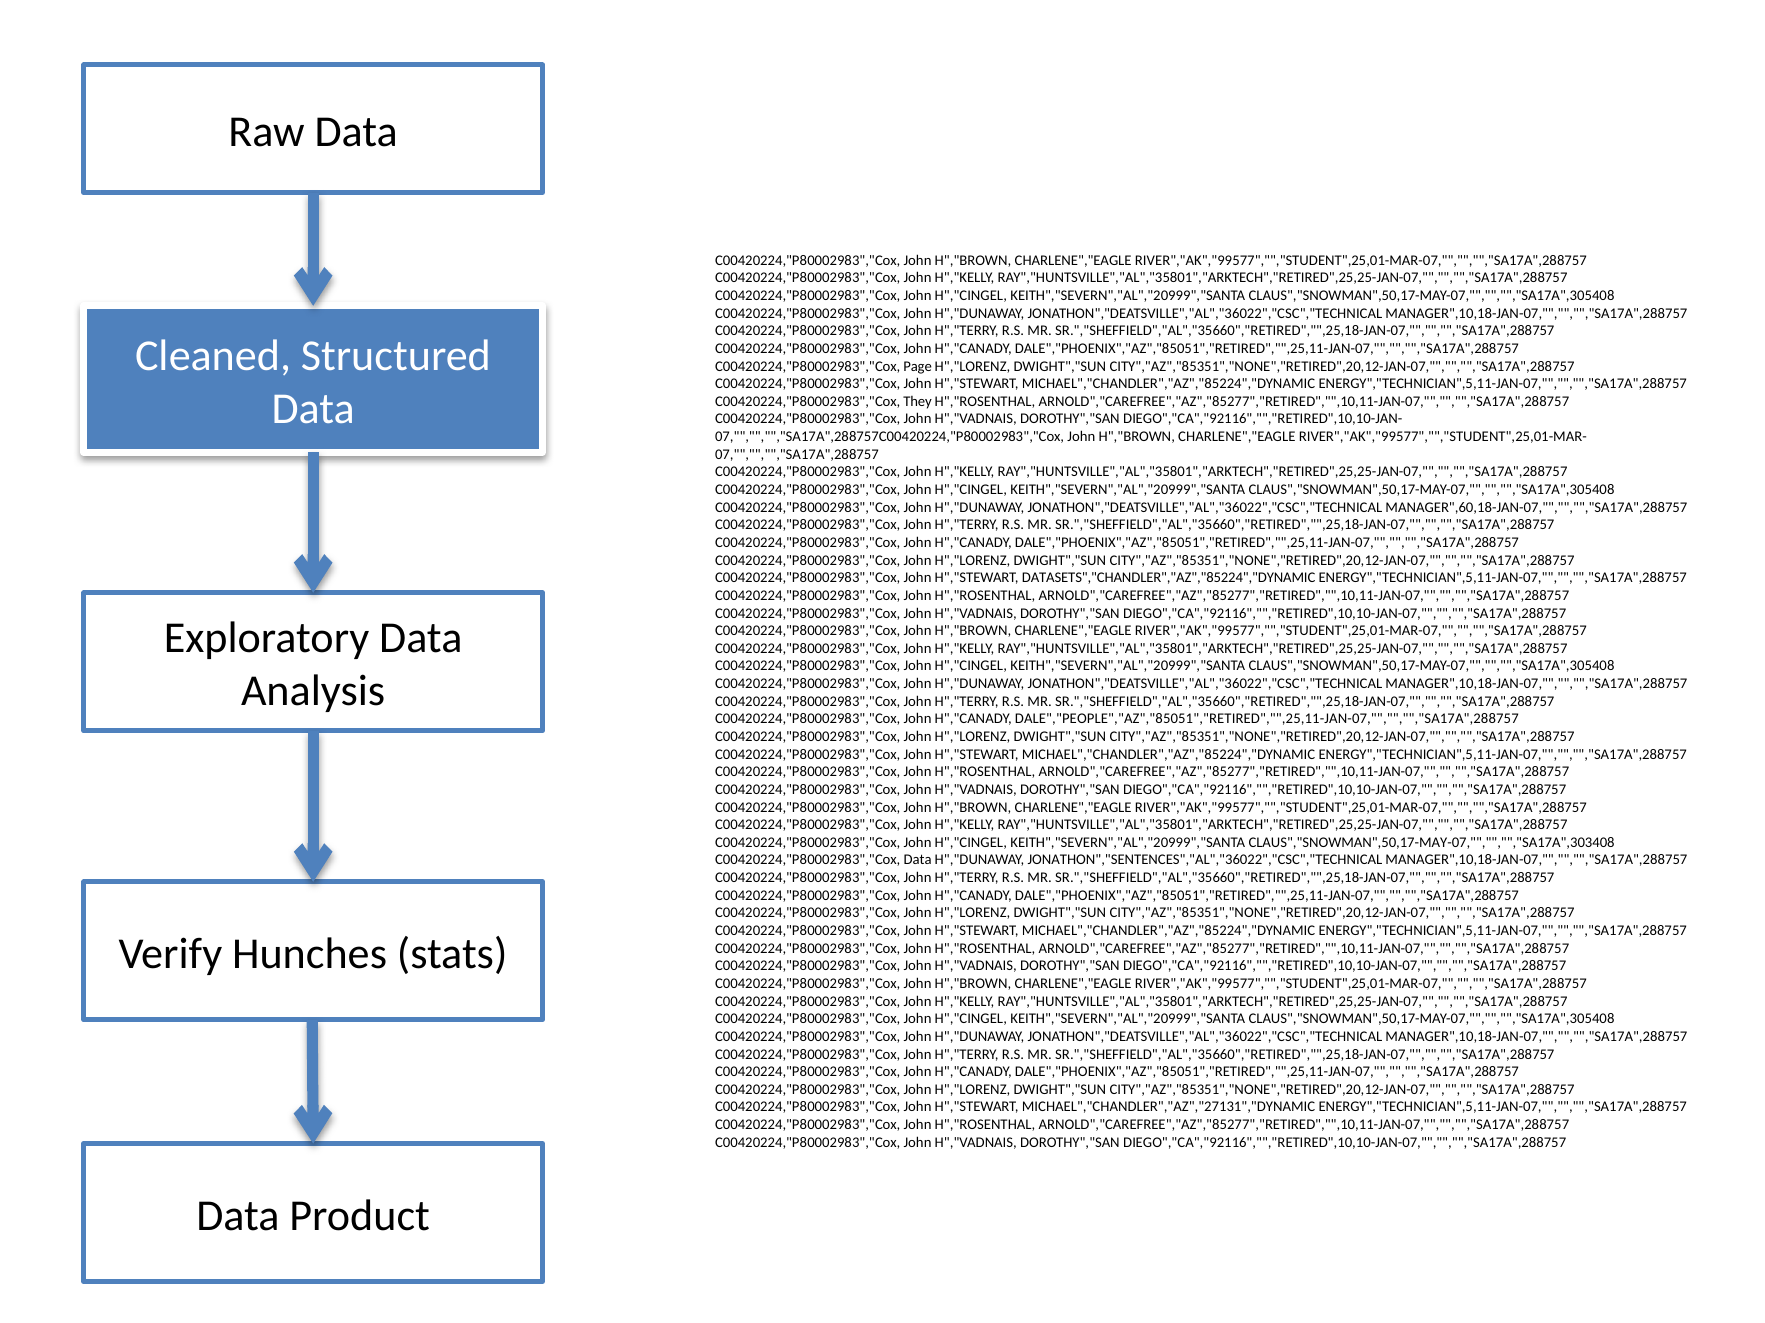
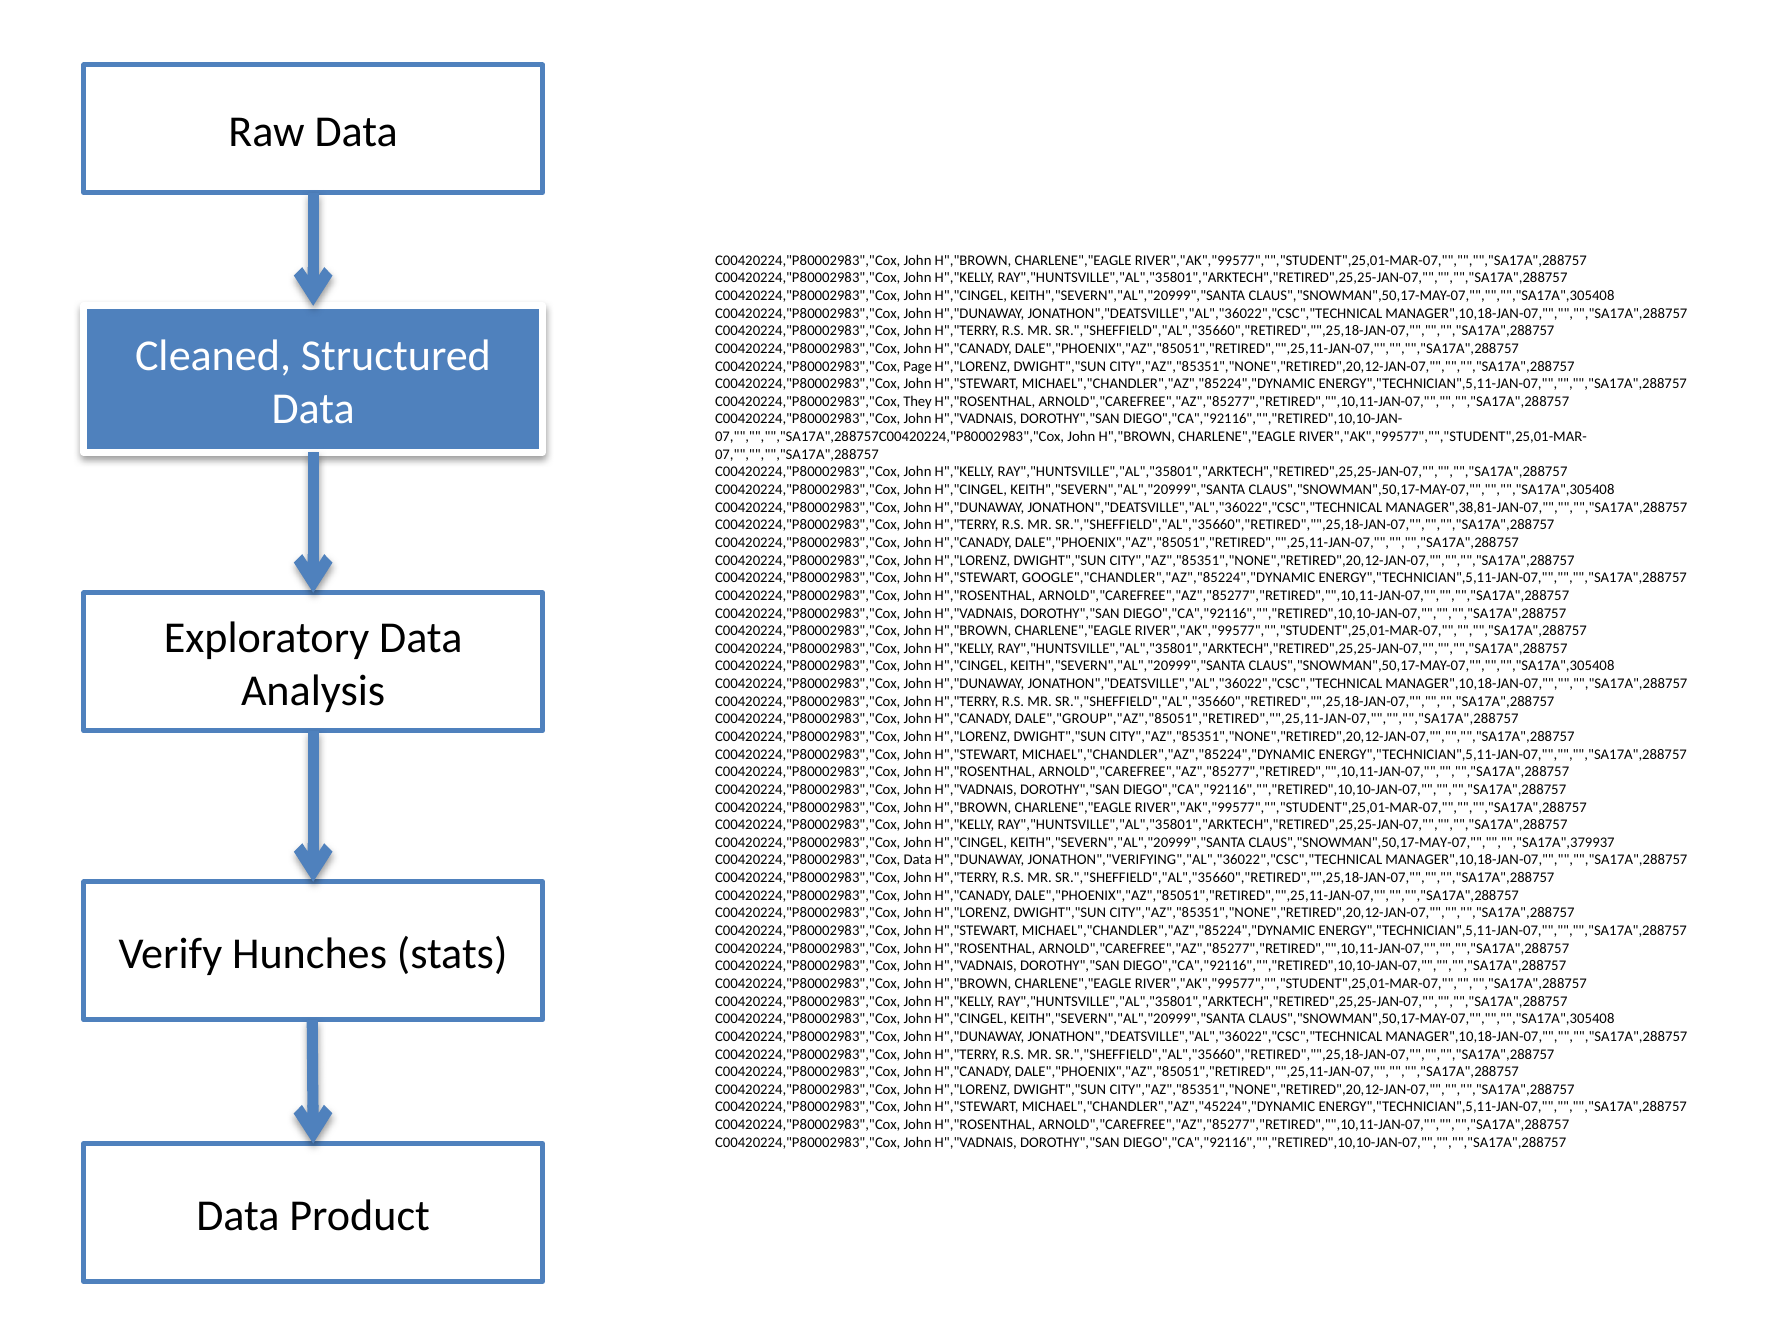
MANAGER",60,18-JAN-07,"","","","SA17A",288757: MANAGER",60,18-JAN-07,"","","","SA17A",288757 -> MANAGER",38,81-JAN-07,"","","","SA17A",288757 (1536, 508)
DATASETS","CHANDLER","AZ","85224","DYNAMIC: DATASETS","CHANDLER","AZ","85224","DYNAMIC -> GOOGLE","CHANDLER","AZ","85224","DYNAMIC (1169, 578)
DALE","PEOPLE","AZ","85051","RETIRED","",25,11-JAN-07,"","","","SA17A",288757: DALE","PEOPLE","AZ","85051","RETIRED","",25,11-JAN-07,"","","","SA17A",288757 -> DALE","GROUP","AZ","85051","RETIRED","",25,11-JAN-07,"","","","SA17A",288757 (1267, 719)
CLAUS","SNOWMAN",50,17-MAY-07,"","","","SA17A",303408: CLAUS","SNOWMAN",50,17-MAY-07,"","","","SA17A",303408 -> CLAUS","SNOWMAN",50,17-MAY-07,"","","","SA17A",379937 (1432, 843)
JONATHON","SENTENCES","AL","36022","CSC","TECHNICAL: JONATHON","SENTENCES","AL","36022","CSC","TECHNICAL -> JONATHON","VERIFYING","AL","36022","CSC","TECHNICAL (1205, 861)
MICHAEL","CHANDLER","AZ","27131","DYNAMIC: MICHAEL","CHANDLER","AZ","27131","DYNAMIC -> MICHAEL","CHANDLER","AZ","45224","DYNAMIC (1169, 1108)
